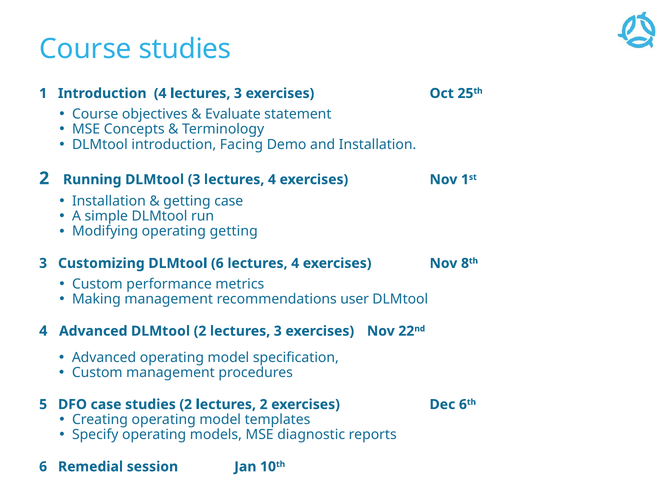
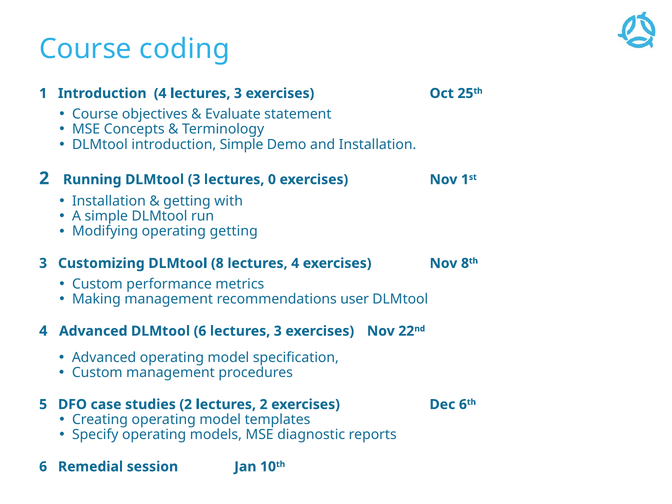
Course studies: studies -> coding (185, 49)
introduction Facing: Facing -> Simple (242, 144)
3 lectures 4: 4 -> 0 (272, 180)
getting case: case -> with (229, 201)
DLMtool 6: 6 -> 8 (217, 263)
DLMtool 2: 2 -> 6 (200, 331)
